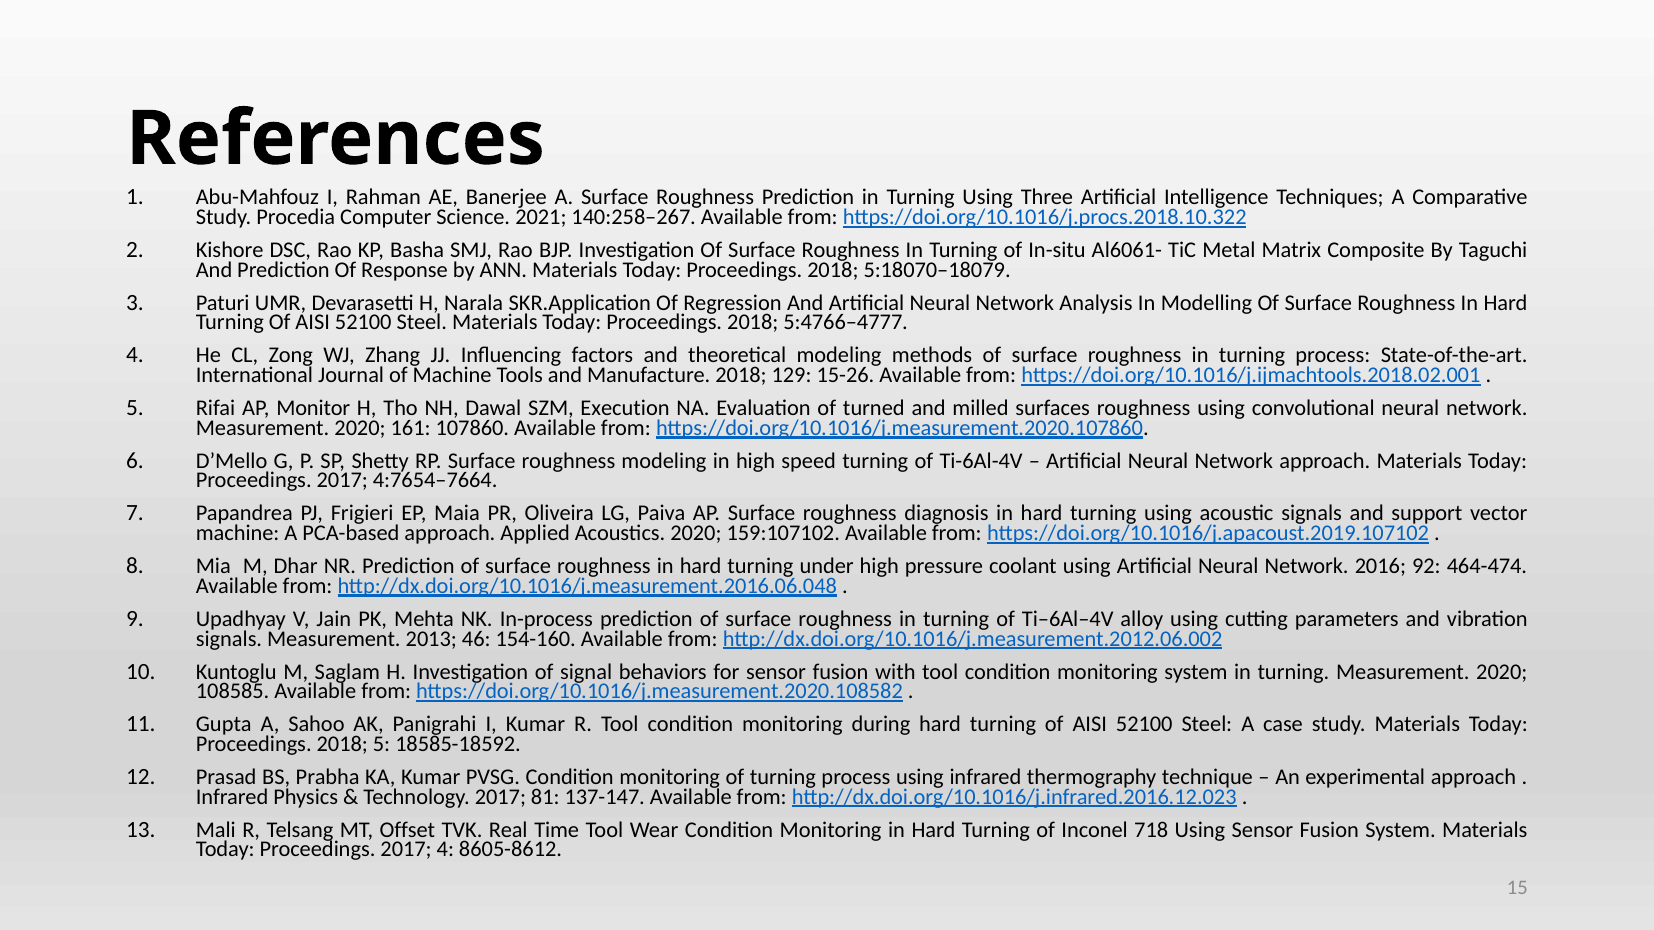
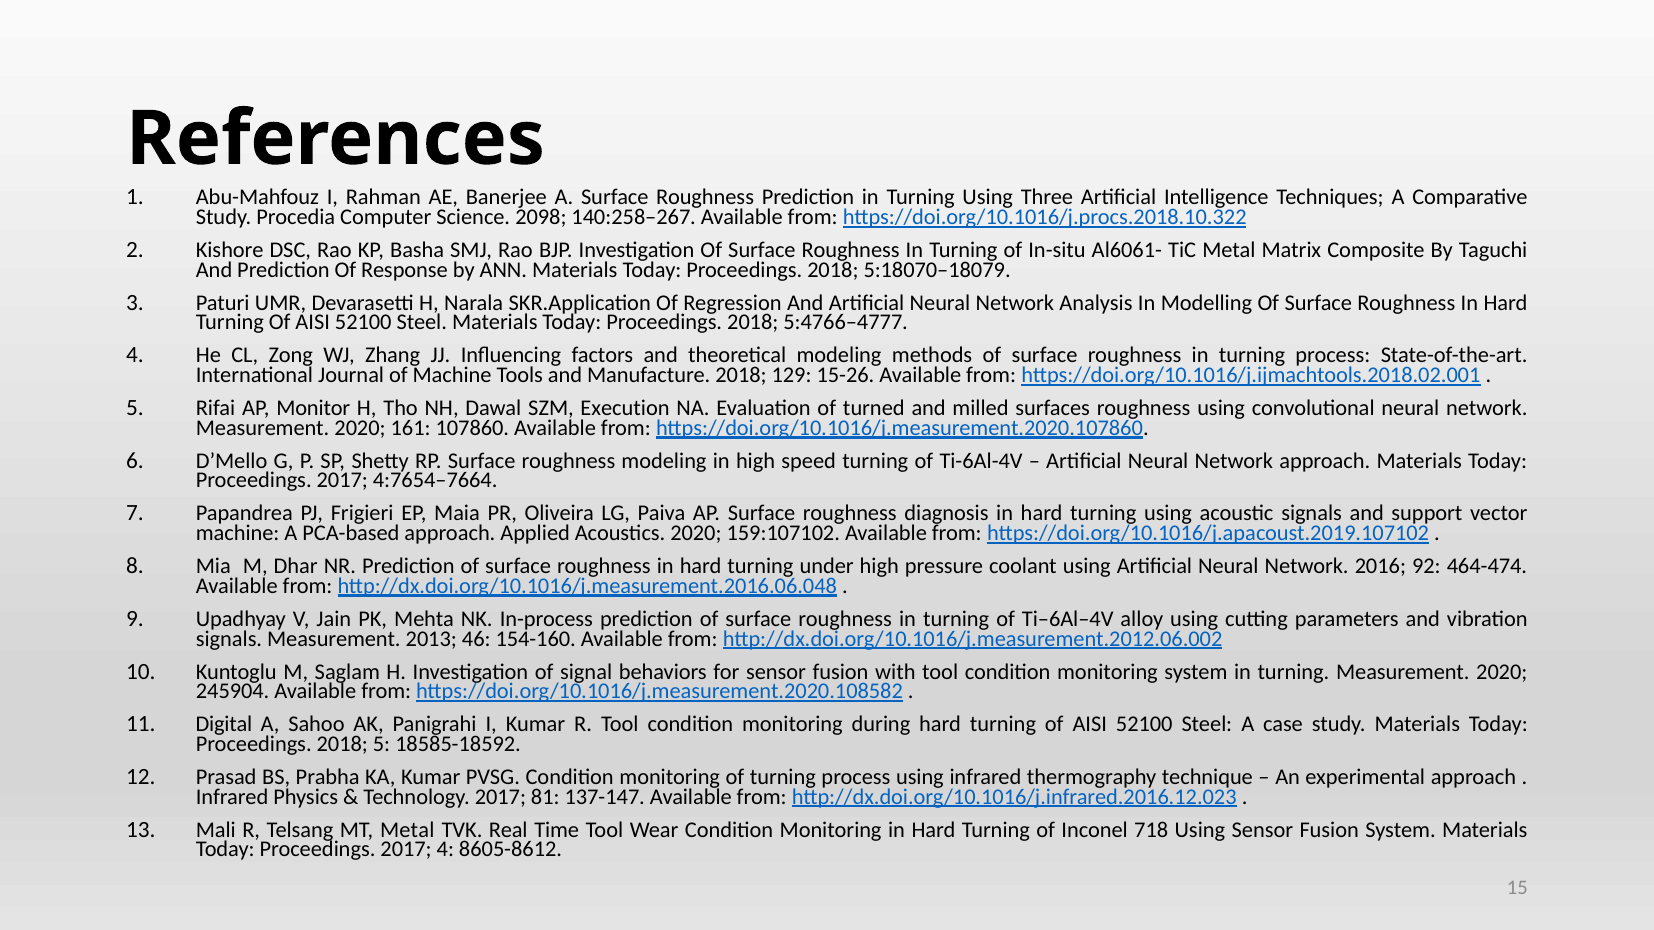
2021: 2021 -> 2098 (541, 217)
108585: 108585 -> 245904 (233, 692)
Gupta: Gupta -> Digital (224, 725)
MT Offset: Offset -> Metal (407, 830)
